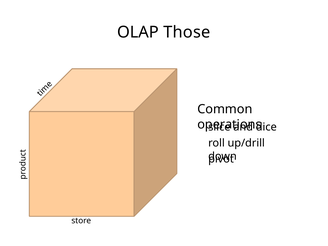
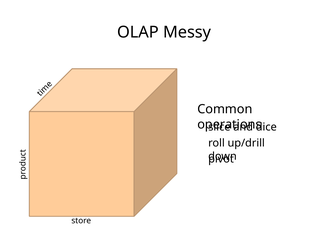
Those: Those -> Messy (187, 32)
